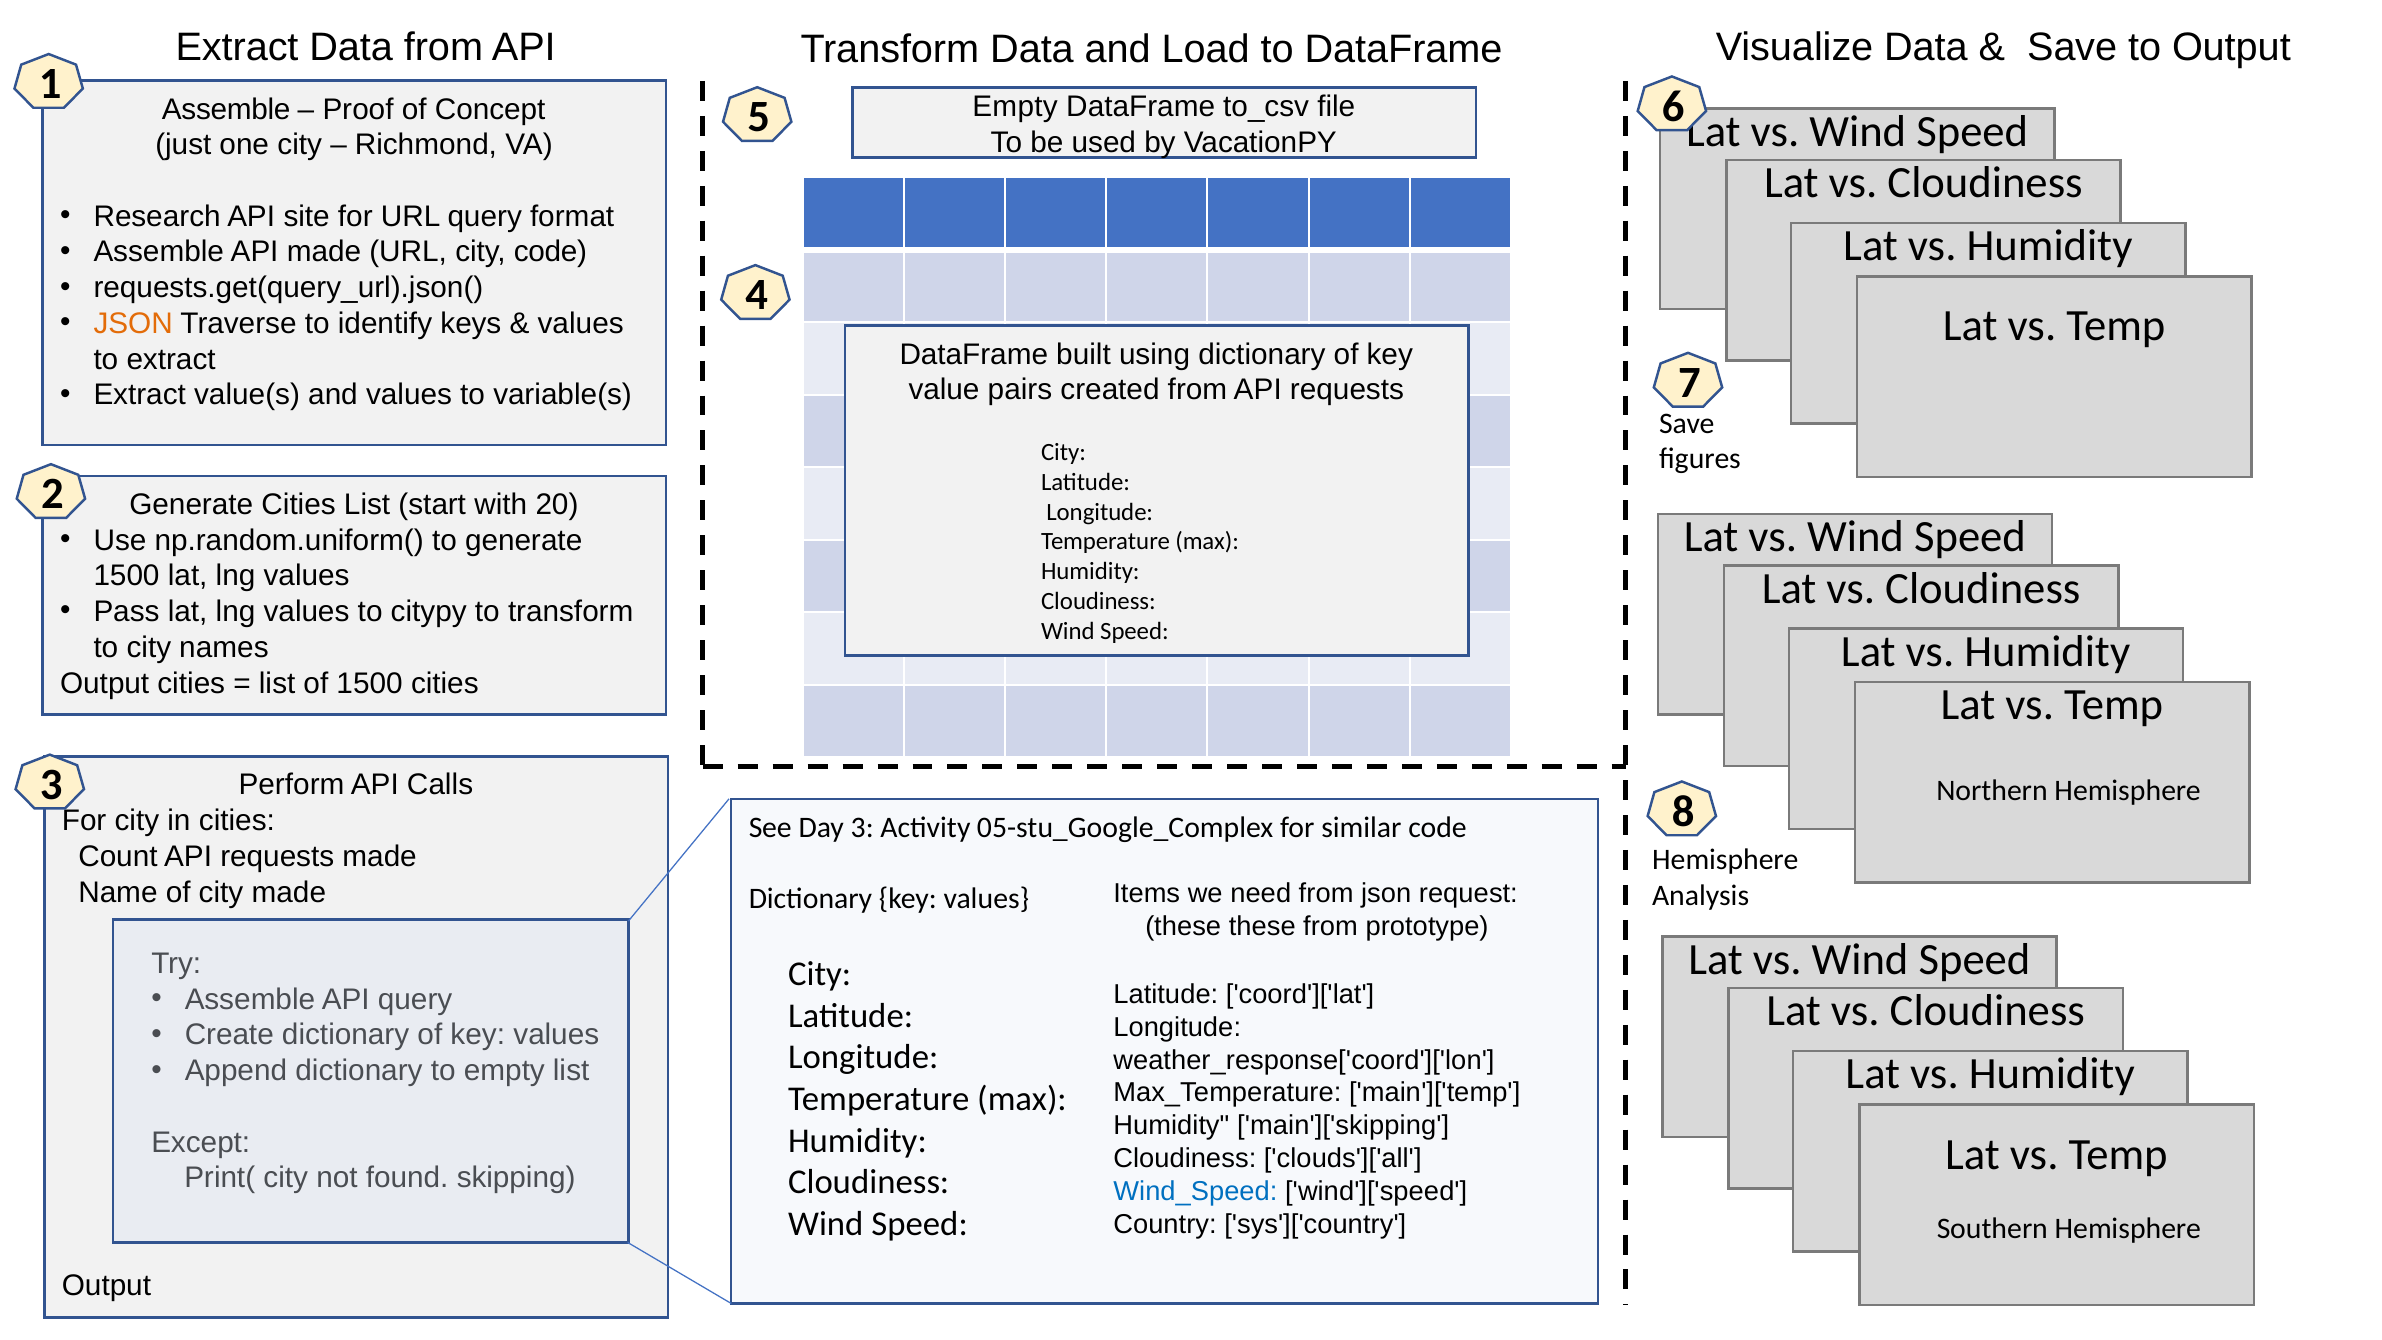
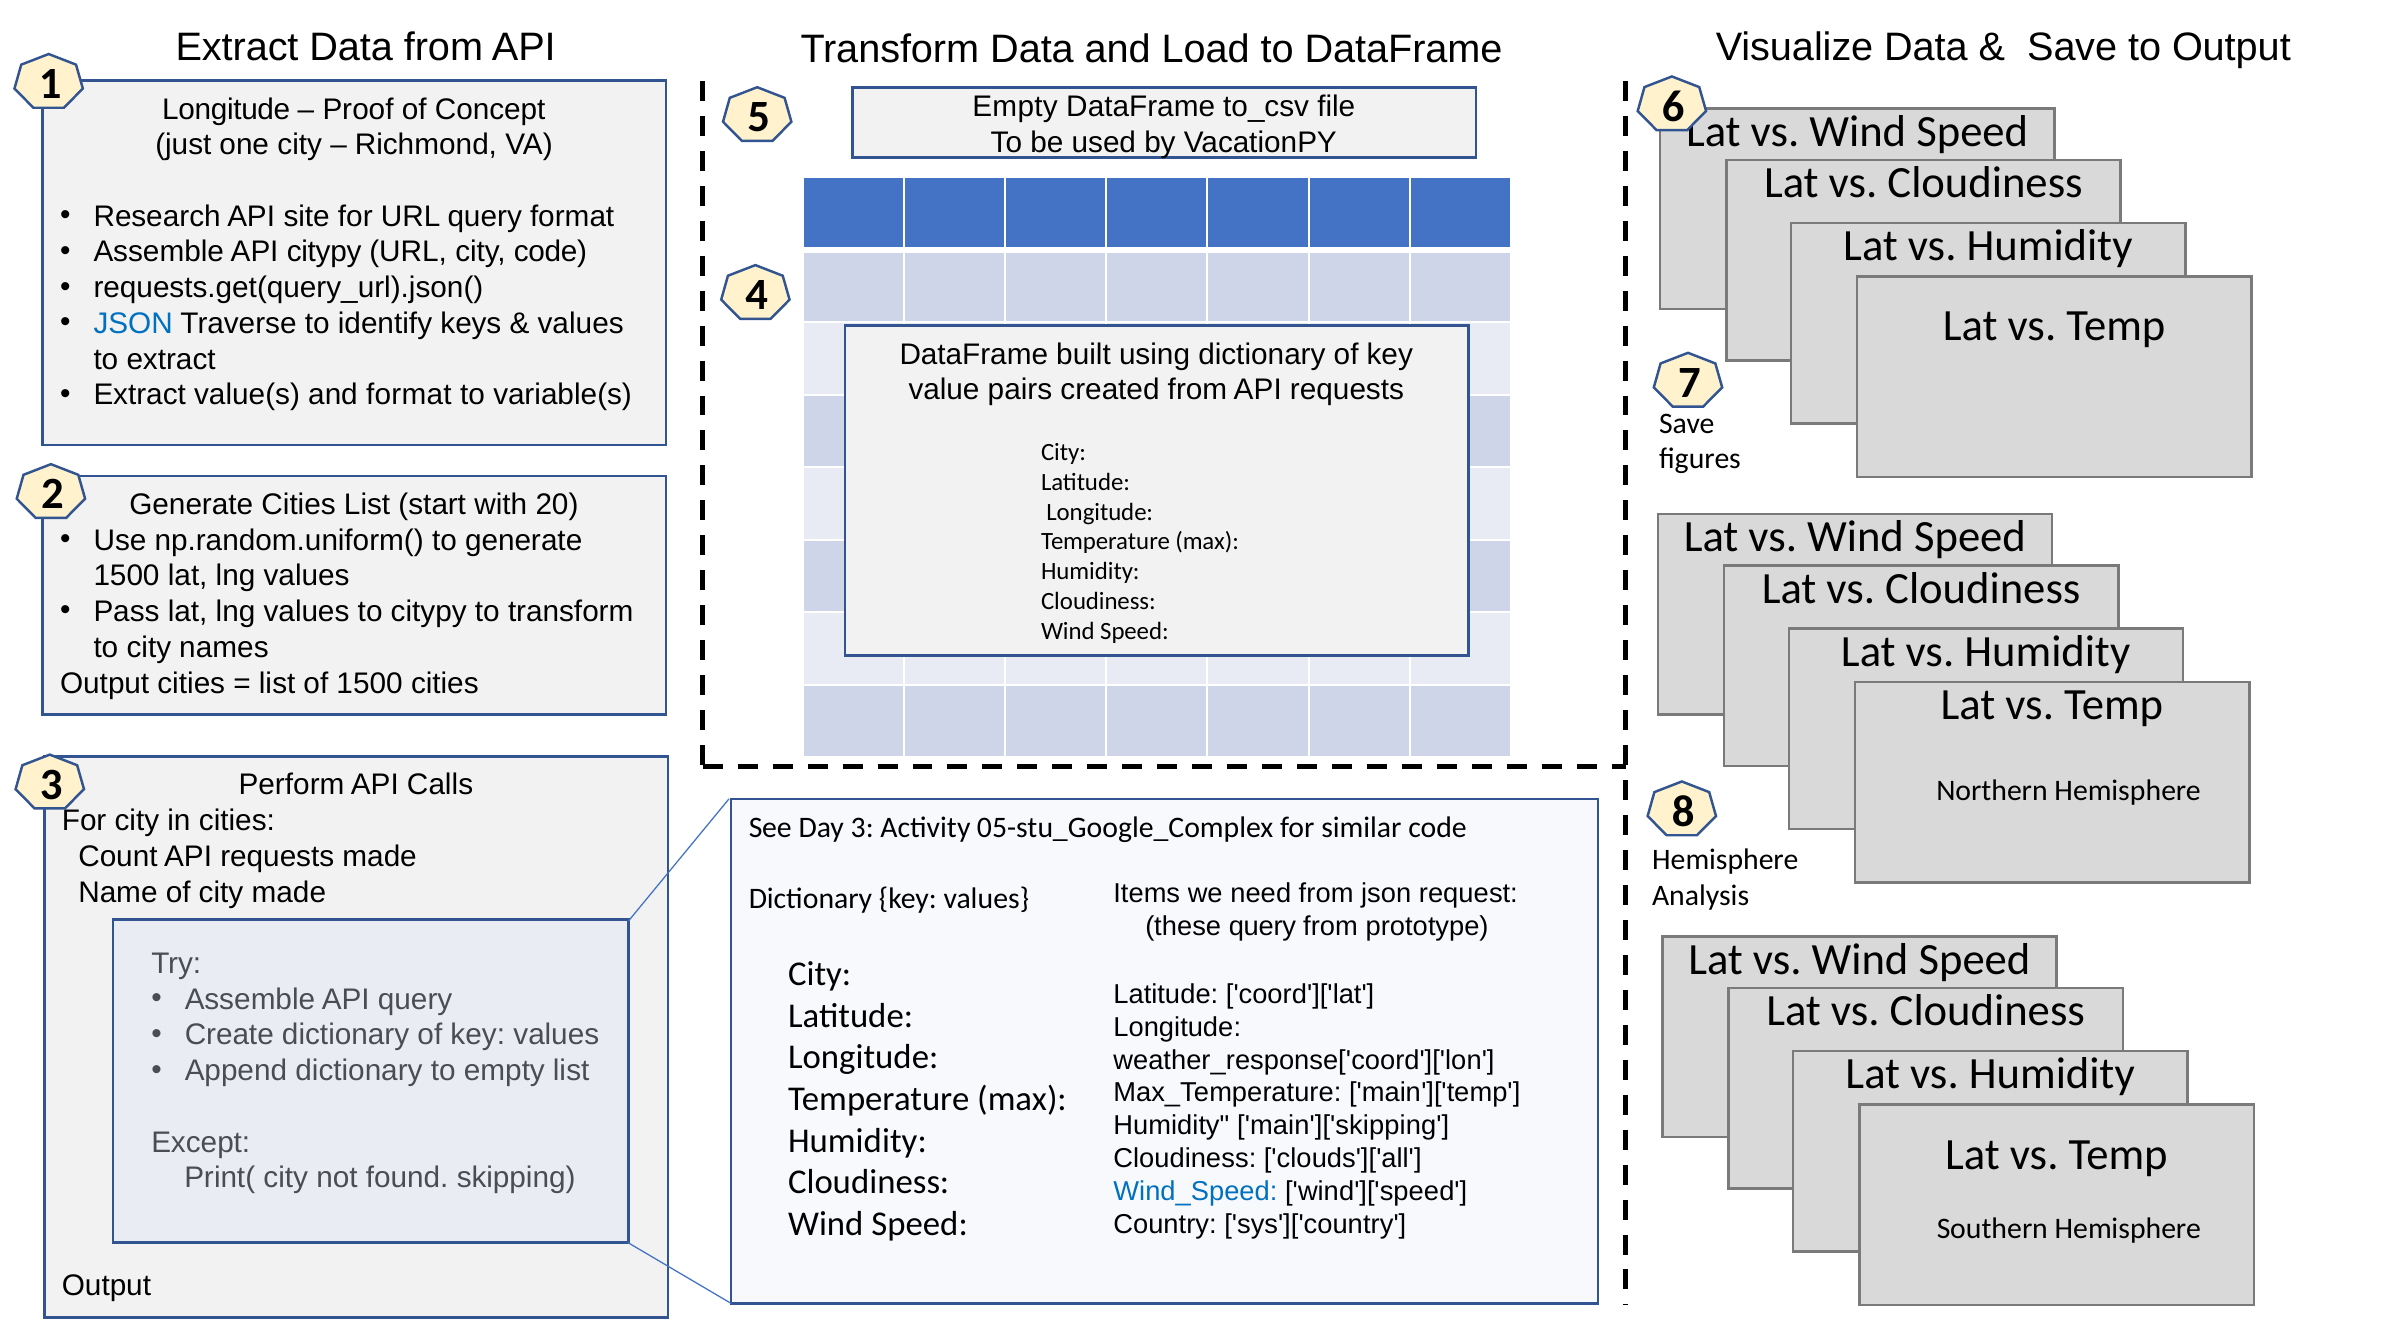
Assemble: Assemble -> Longitude (226, 109)
API made: made -> citypy (324, 252)
JSON colour: orange -> blue (133, 324)
and values: values -> format (409, 395)
these these: these -> query (1262, 926)
